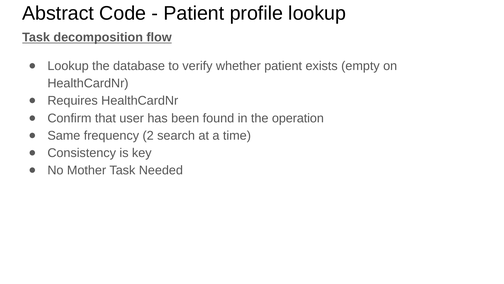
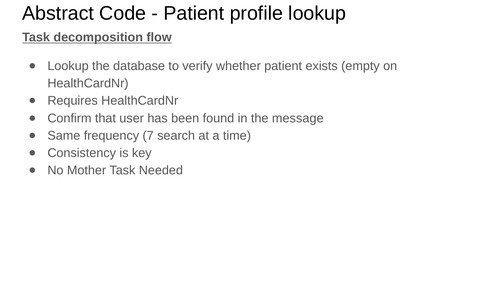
operation: operation -> message (298, 118)
2: 2 -> 7 (148, 135)
